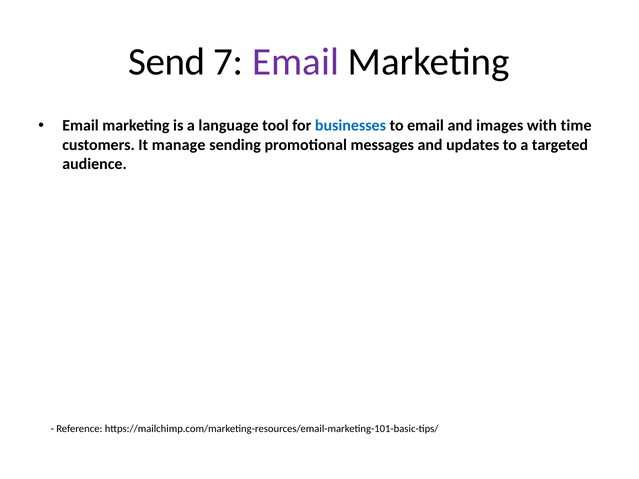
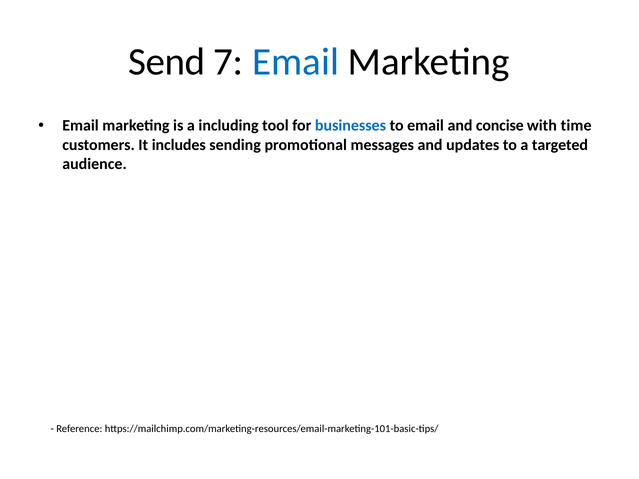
Email colour: purple -> blue (296, 62)
language: language -> including (229, 126)
images: images -> concise (500, 126)
manage: manage -> includes (179, 145)
